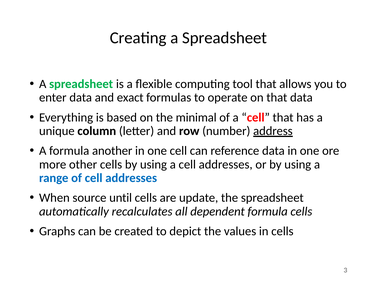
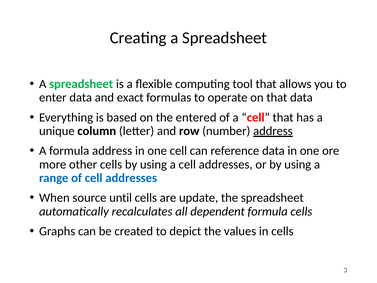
minimal: minimal -> entered (196, 117)
formula another: another -> address (112, 151)
